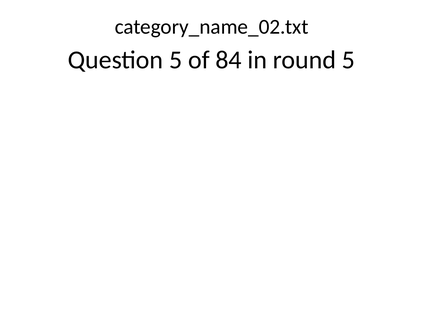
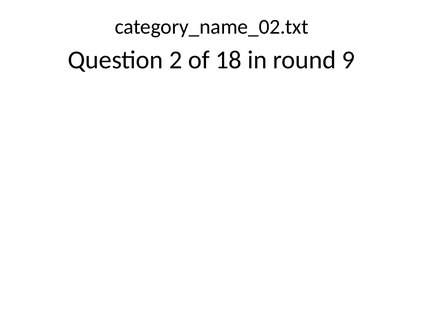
Question 5: 5 -> 2 (176, 60)
84: 84 -> 18 (229, 60)
round 5: 5 -> 9 (348, 60)
